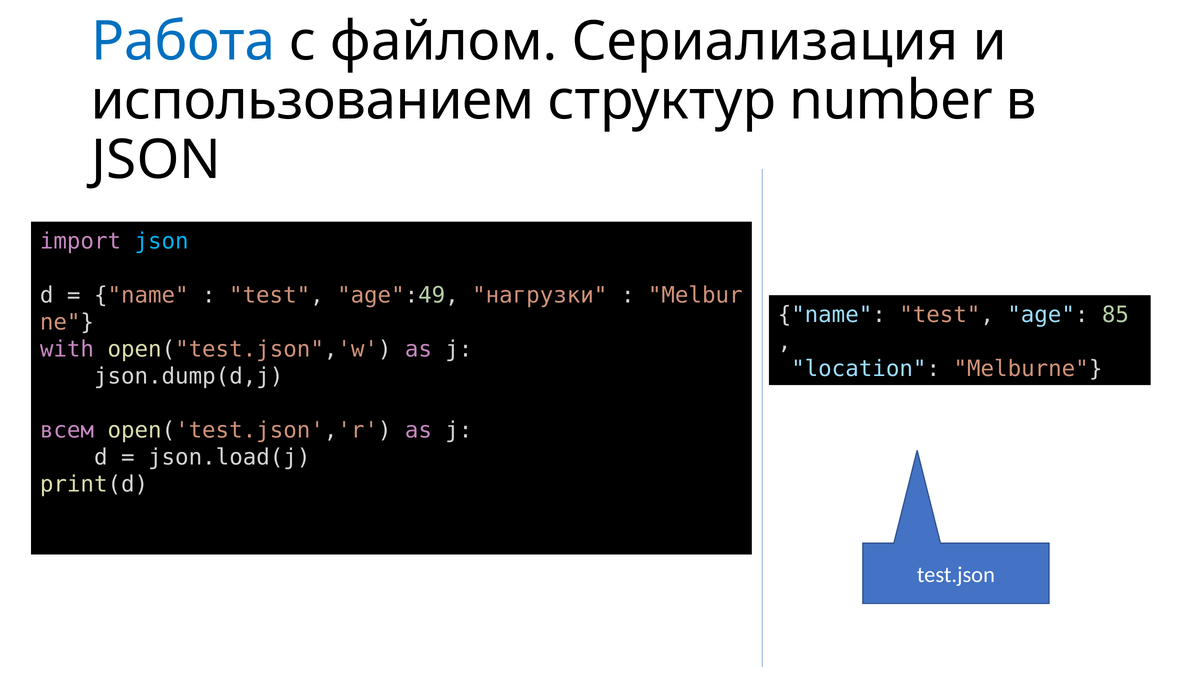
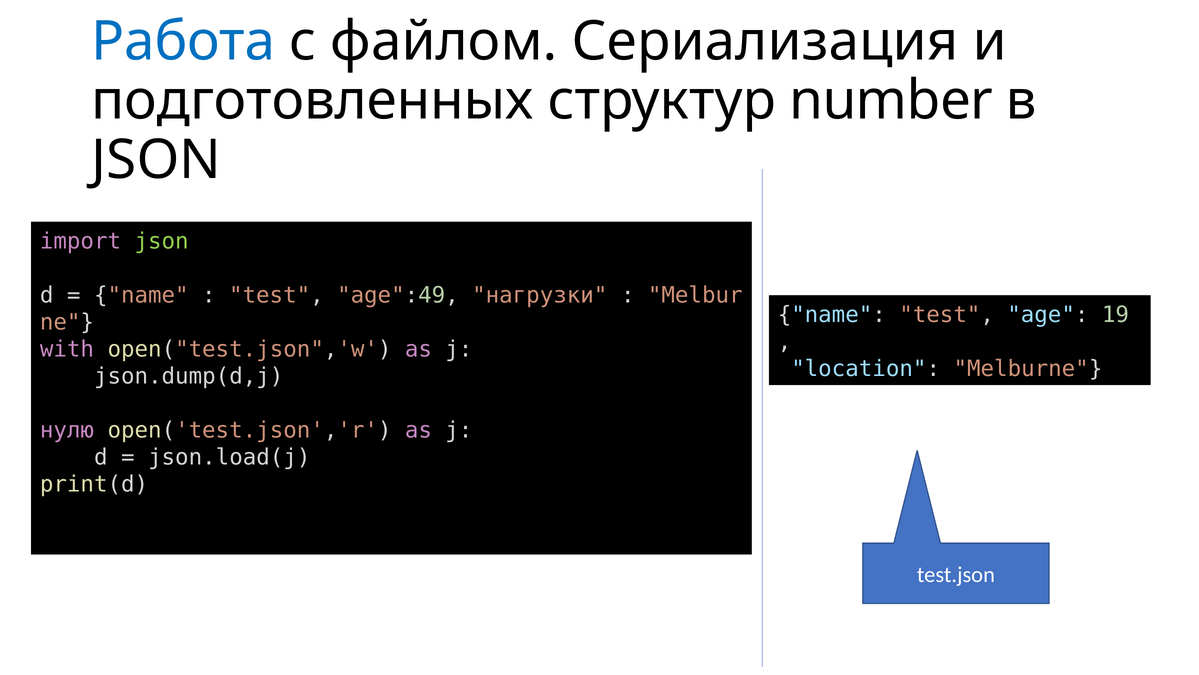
использованием: использованием -> подготовленных (312, 101)
json colour: light blue -> light green (162, 241)
85: 85 -> 19 (1115, 314)
всем: всем -> нулю (67, 430)
